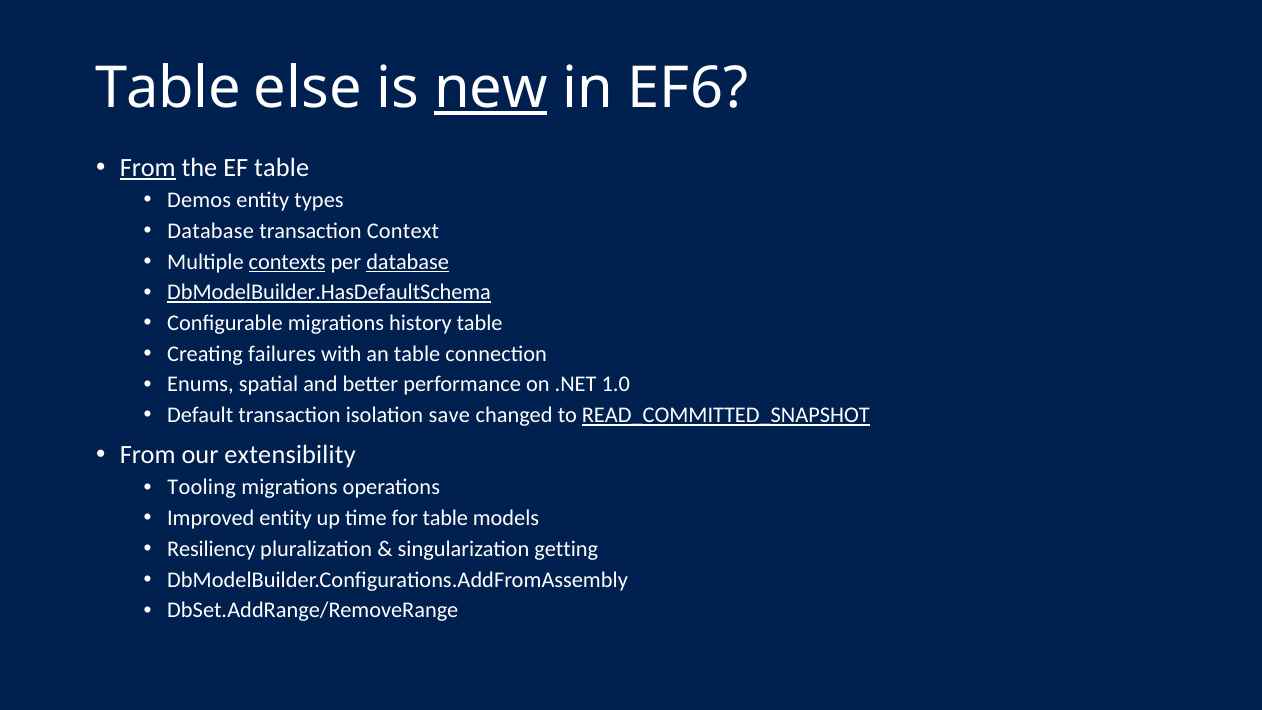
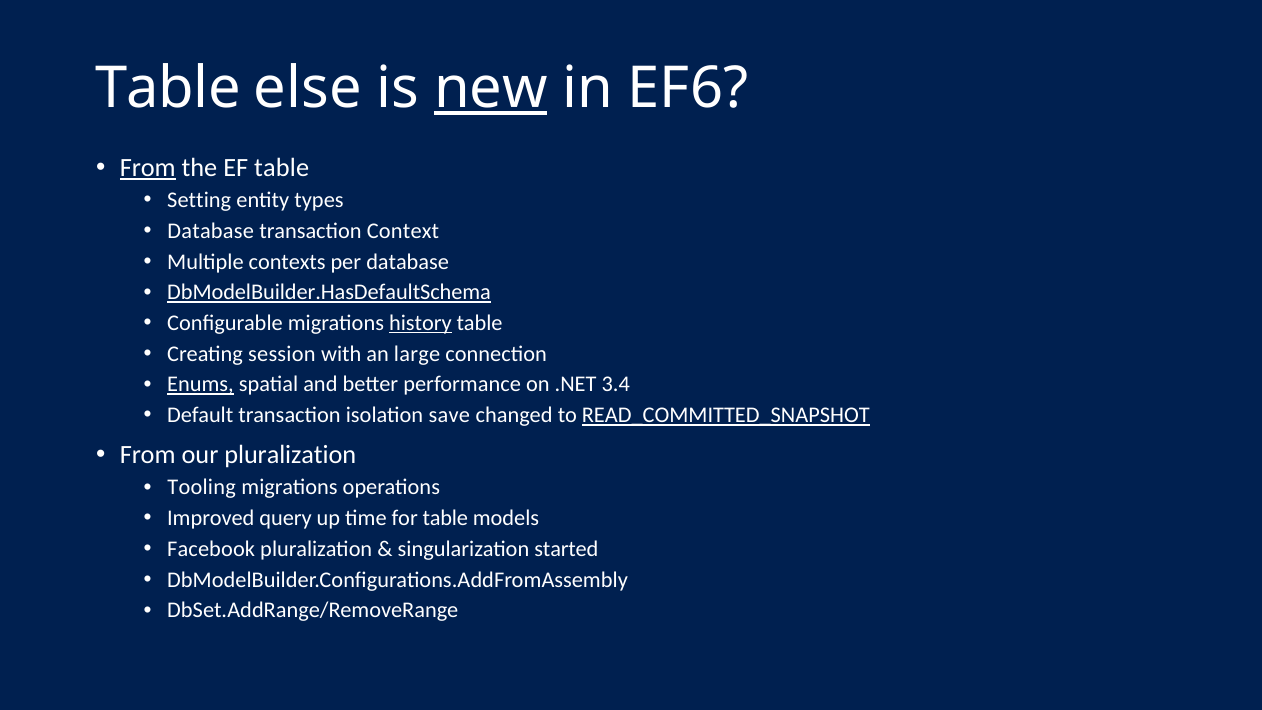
Demos: Demos -> Setting (199, 200)
contexts underline: present -> none (287, 262)
database underline: present -> none (408, 262)
history underline: none -> present (420, 323)
failures: failures -> session (282, 354)
an table: table -> large (417, 354)
Enums underline: none -> present (200, 384)
1.0: 1.0 -> 3.4 (616, 384)
our extensibility: extensibility -> pluralization (290, 455)
Improved entity: entity -> query (286, 518)
Resiliency: Resiliency -> Facebook (211, 549)
getting: getting -> started (566, 549)
